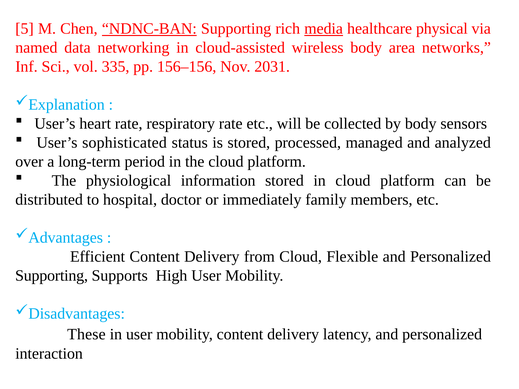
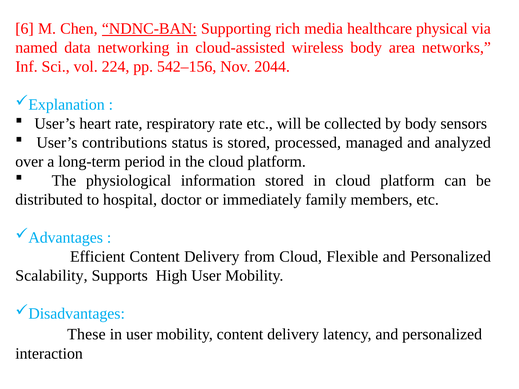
5: 5 -> 6 (25, 29)
media underline: present -> none (324, 29)
335: 335 -> 224 (116, 67)
156–156: 156–156 -> 542–156 (187, 67)
2031: 2031 -> 2044 (272, 67)
sophisticated: sophisticated -> contributions (125, 143)
Supporting: Supporting -> Scalability (51, 276)
